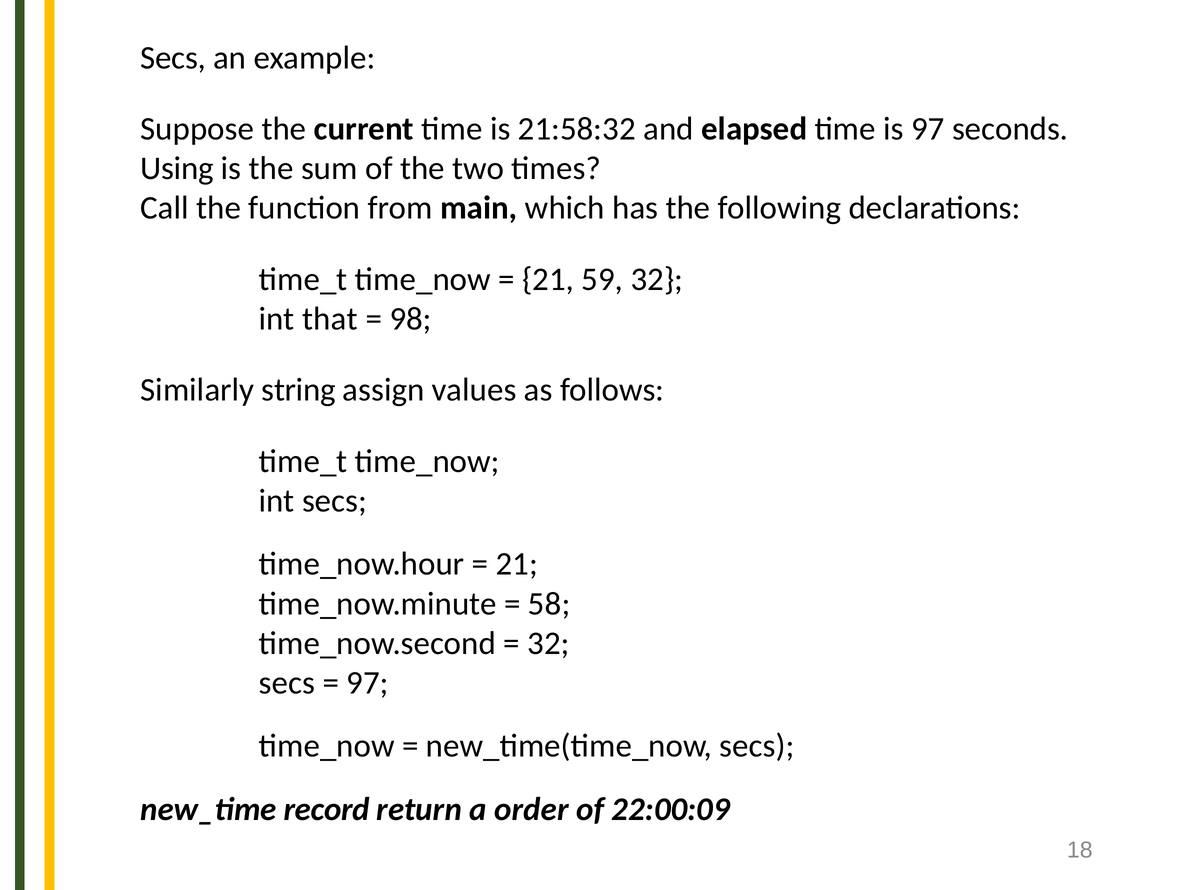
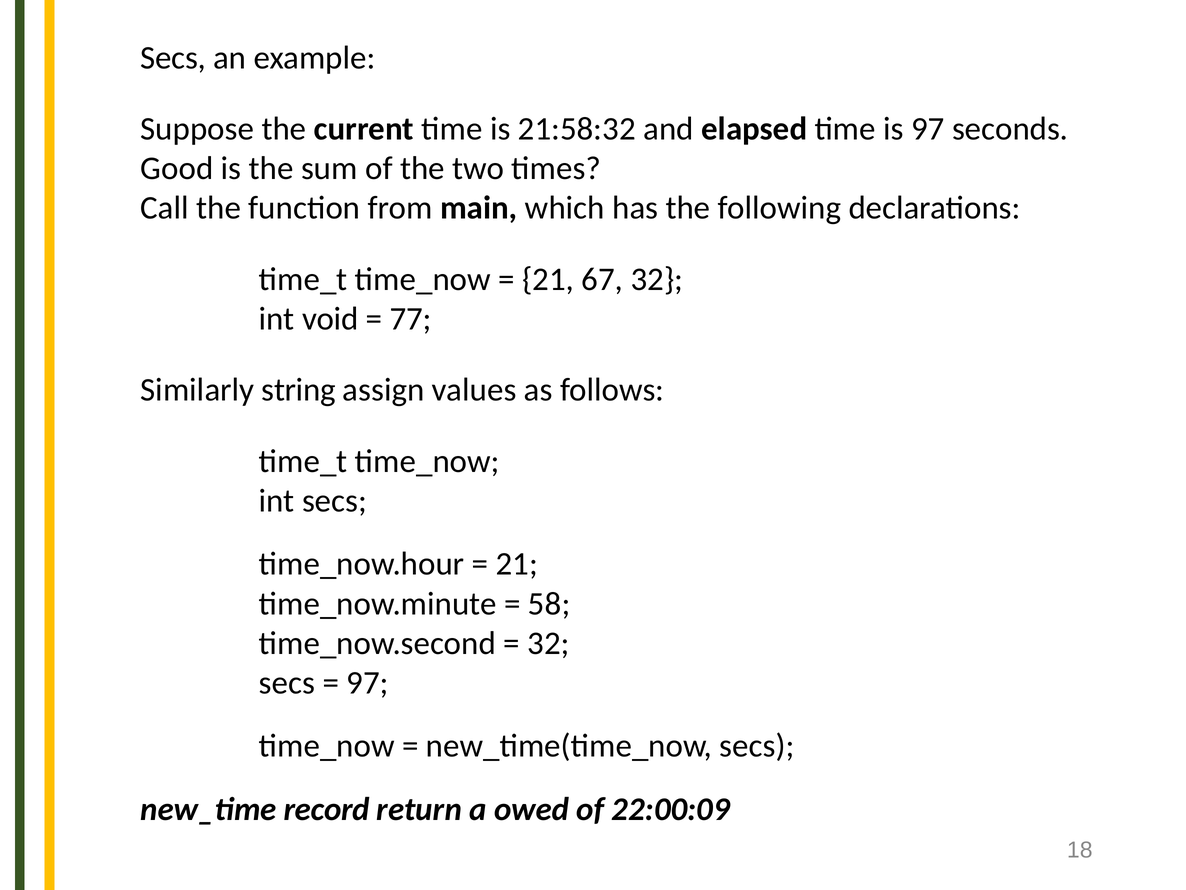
Using: Using -> Good (177, 168)
59: 59 -> 67 (602, 279)
that: that -> void (330, 319)
98: 98 -> 77 (411, 319)
order: order -> owed (532, 809)
